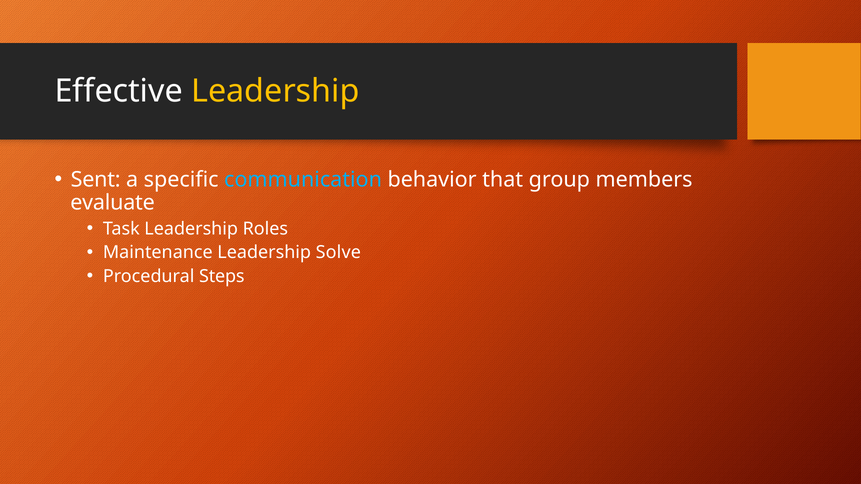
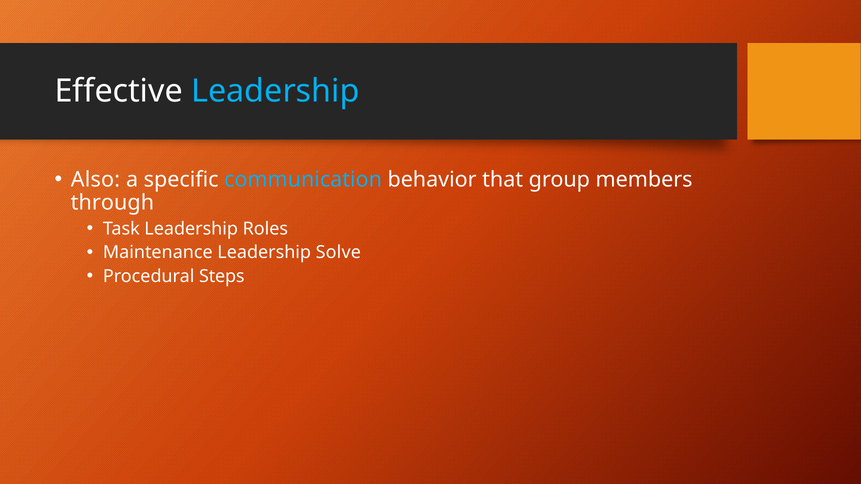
Leadership colour: yellow -> light blue (275, 91)
Sent: Sent -> Also (95, 180)
evaluate: evaluate -> through (112, 203)
